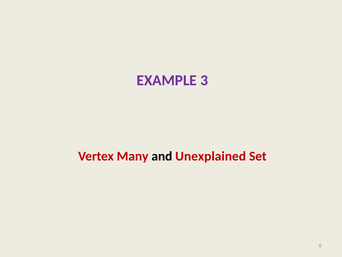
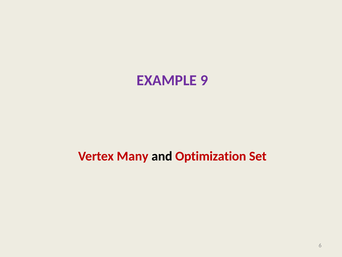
3: 3 -> 9 (204, 80)
Unexplained: Unexplained -> Optimization (211, 156)
